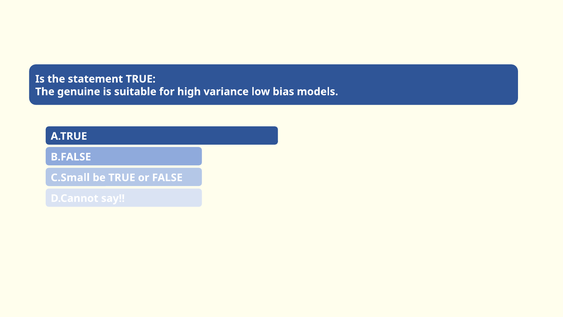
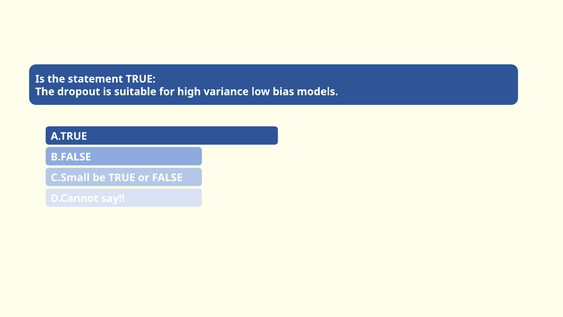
genuine: genuine -> dropout (79, 92)
